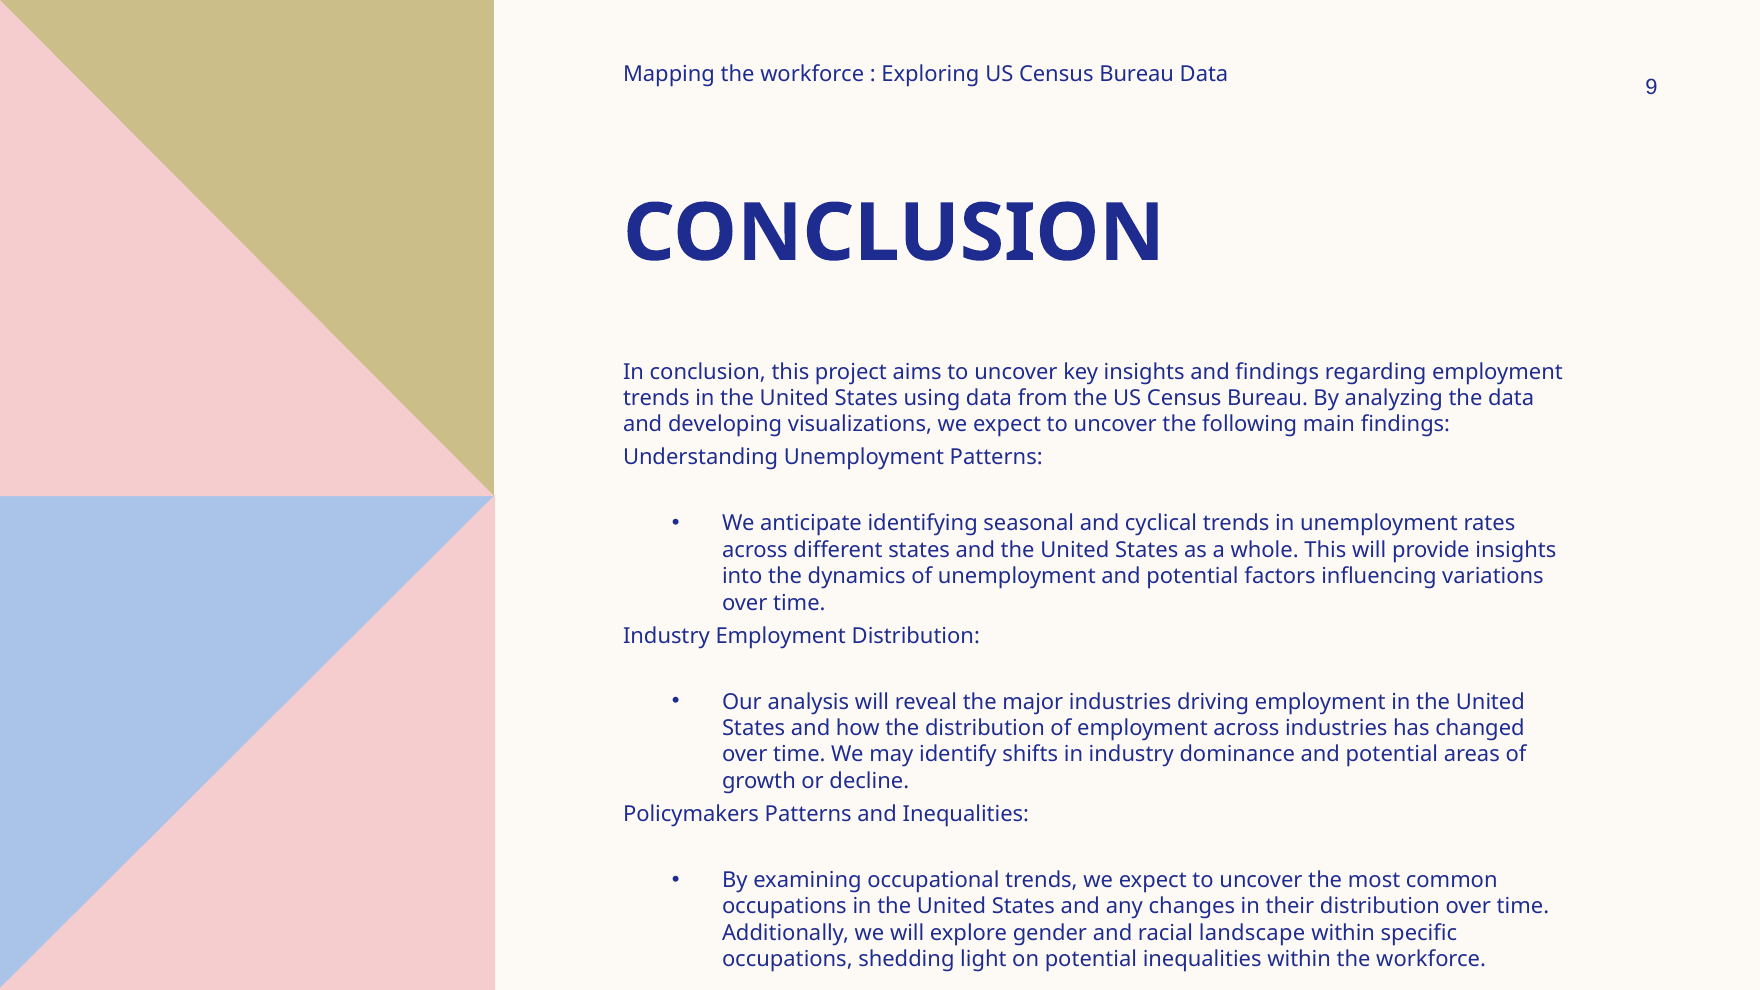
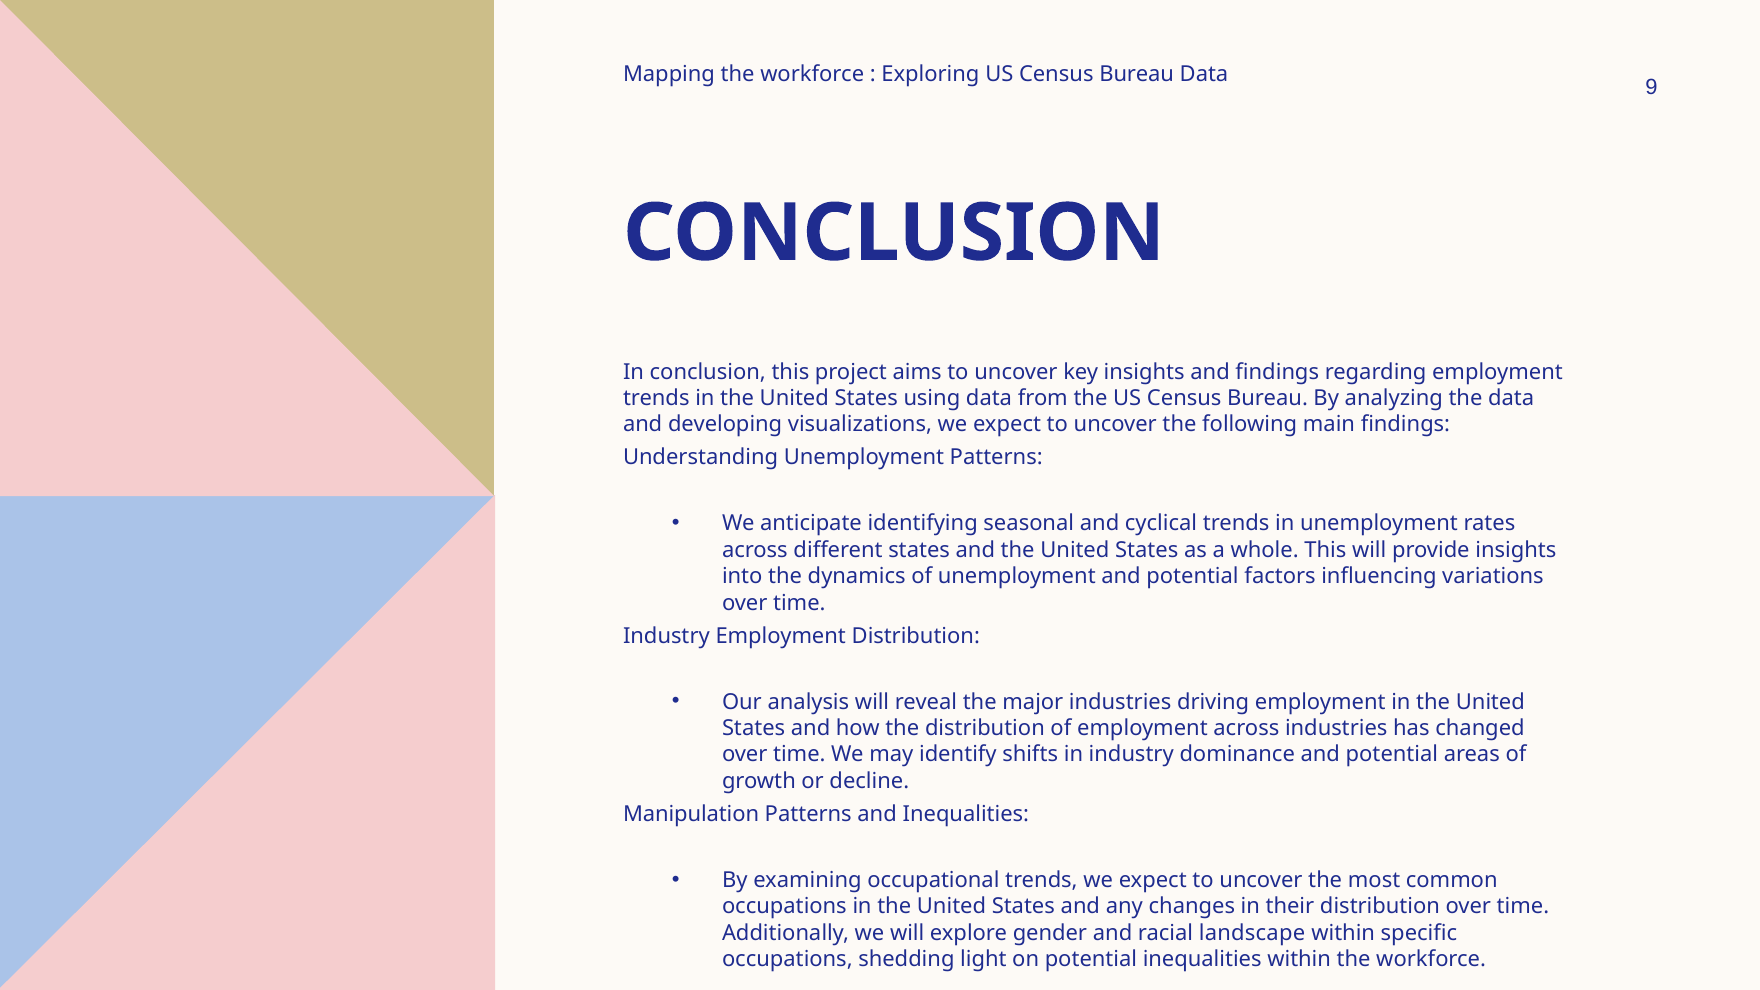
Policymakers: Policymakers -> Manipulation (691, 814)
